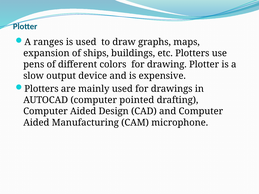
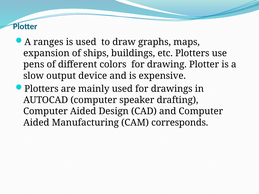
pointed: pointed -> speaker (137, 100)
microphone: microphone -> corresponds (180, 123)
